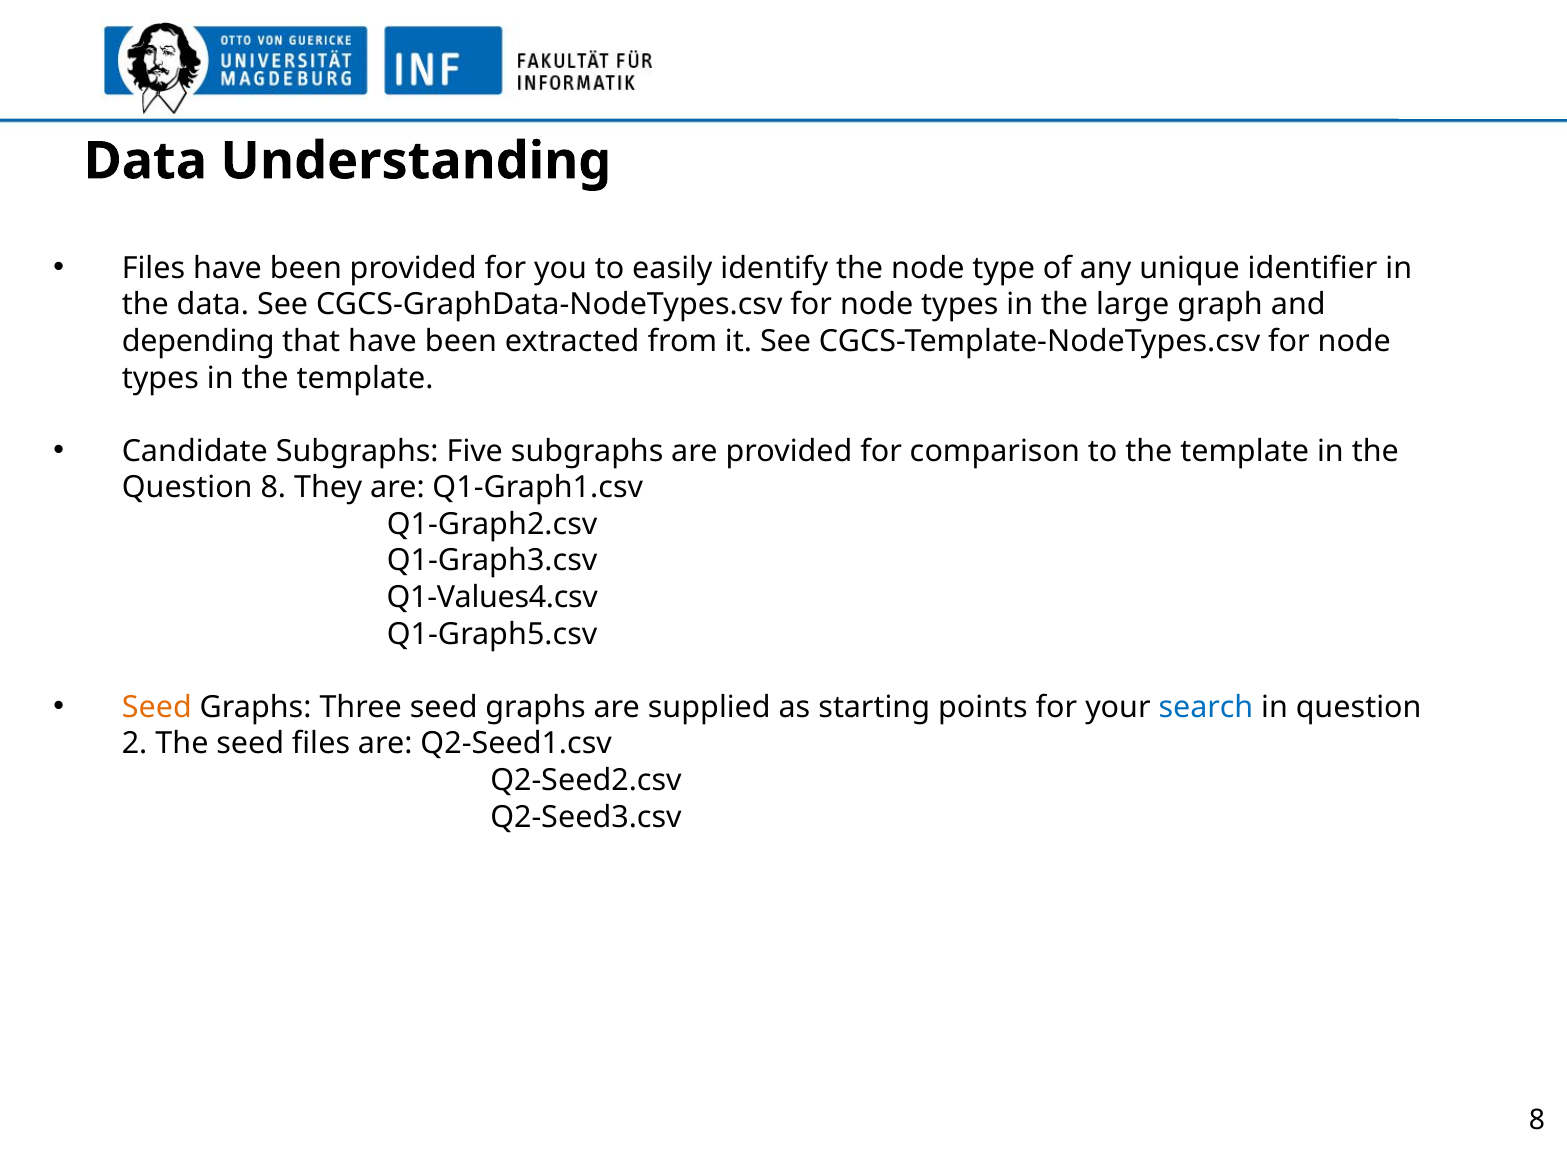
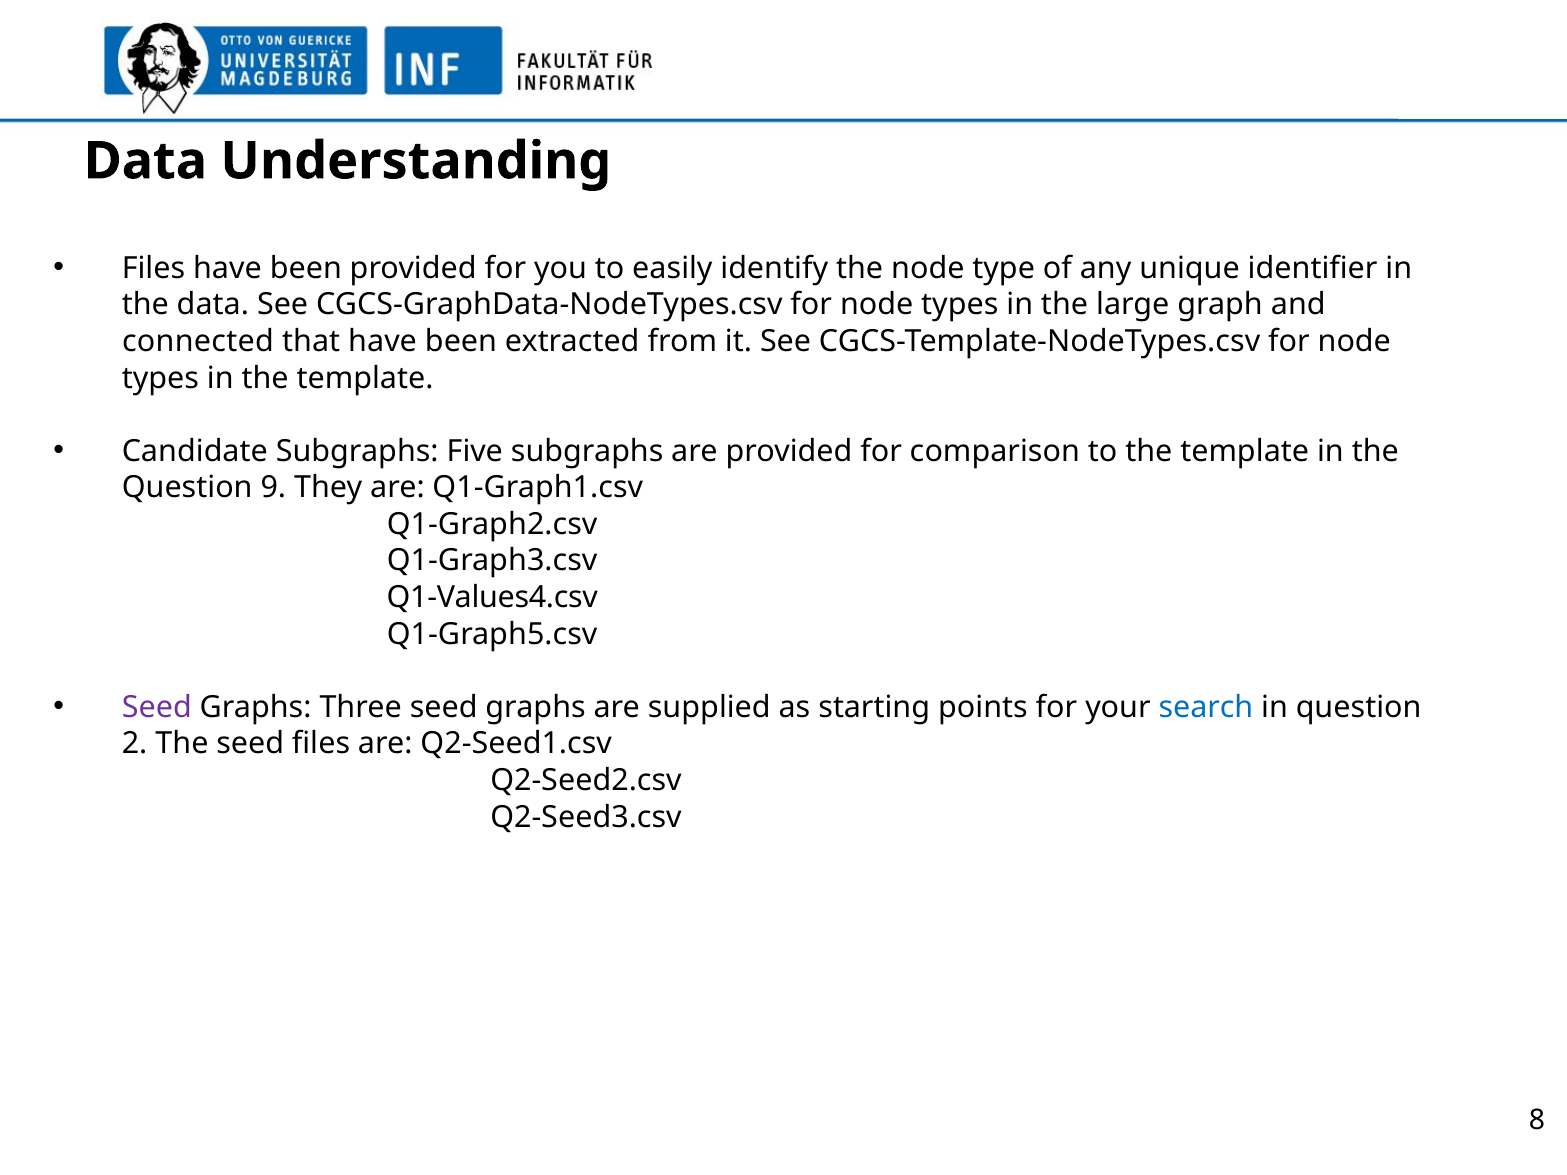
depending: depending -> connected (198, 342)
Question 8: 8 -> 9 (273, 488)
Seed colour: orange -> purple (157, 707)
